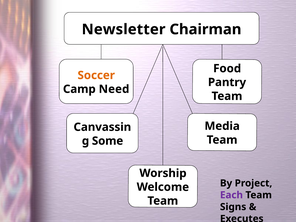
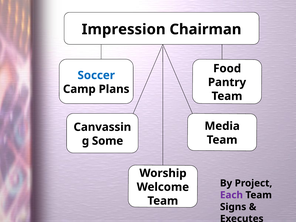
Newsletter: Newsletter -> Impression (124, 29)
Soccer colour: orange -> blue (96, 75)
Need: Need -> Plans (114, 89)
